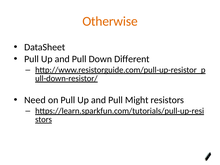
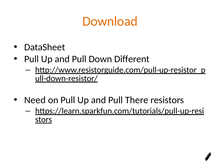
Otherwise: Otherwise -> Download (110, 21)
Might: Might -> There (137, 100)
